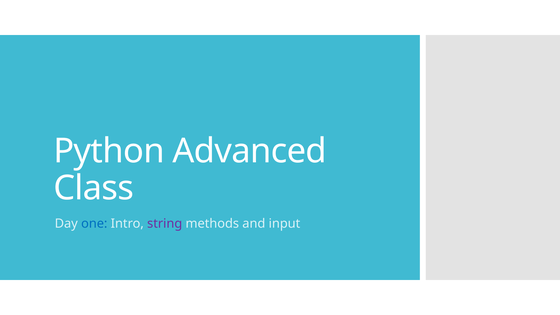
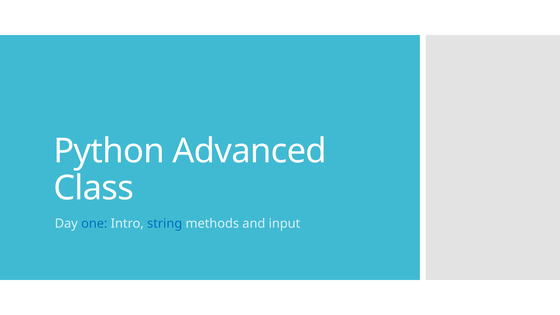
string colour: purple -> blue (165, 223)
